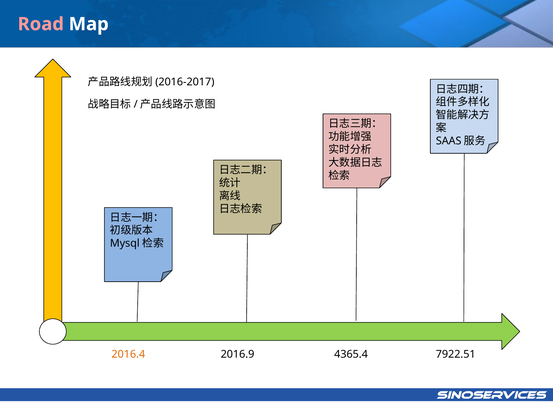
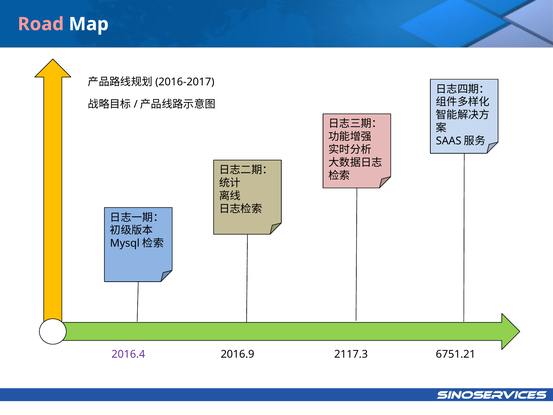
2016.4 colour: orange -> purple (128, 354)
4365.4: 4365.4 -> 2117.3 (351, 354)
7922.51: 7922.51 -> 6751.21 (456, 354)
